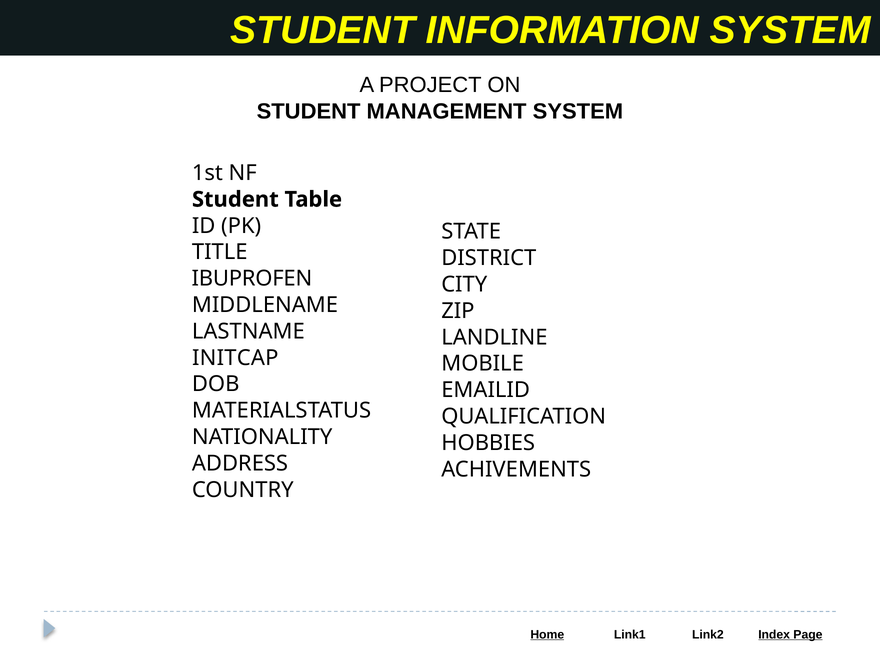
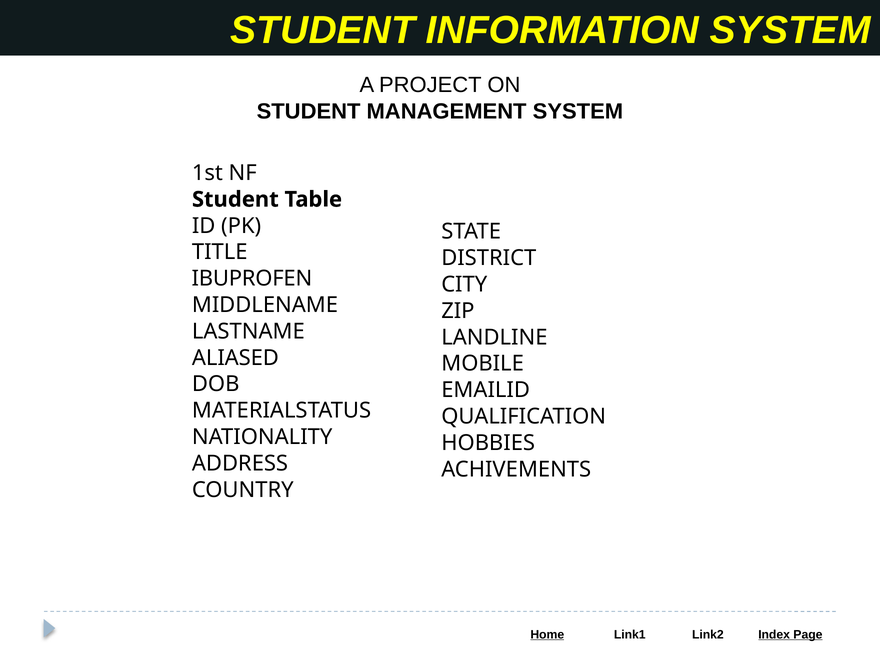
INITCAP: INITCAP -> ALIASED (235, 358)
